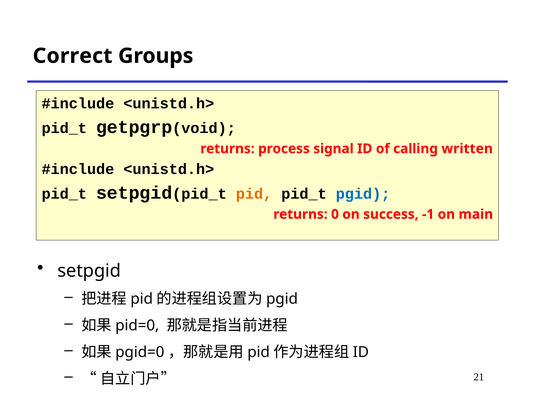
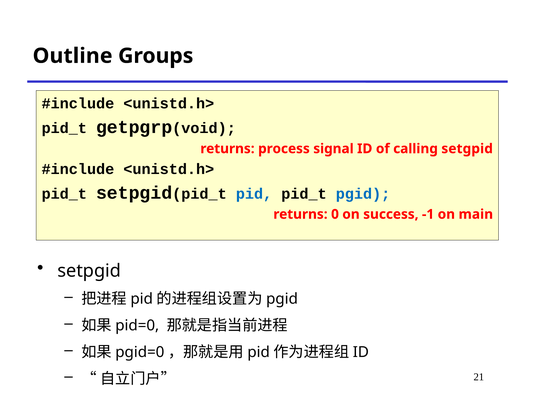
Correct: Correct -> Outline (73, 56)
written: written -> setgpid (467, 149)
pid colour: orange -> blue (254, 194)
